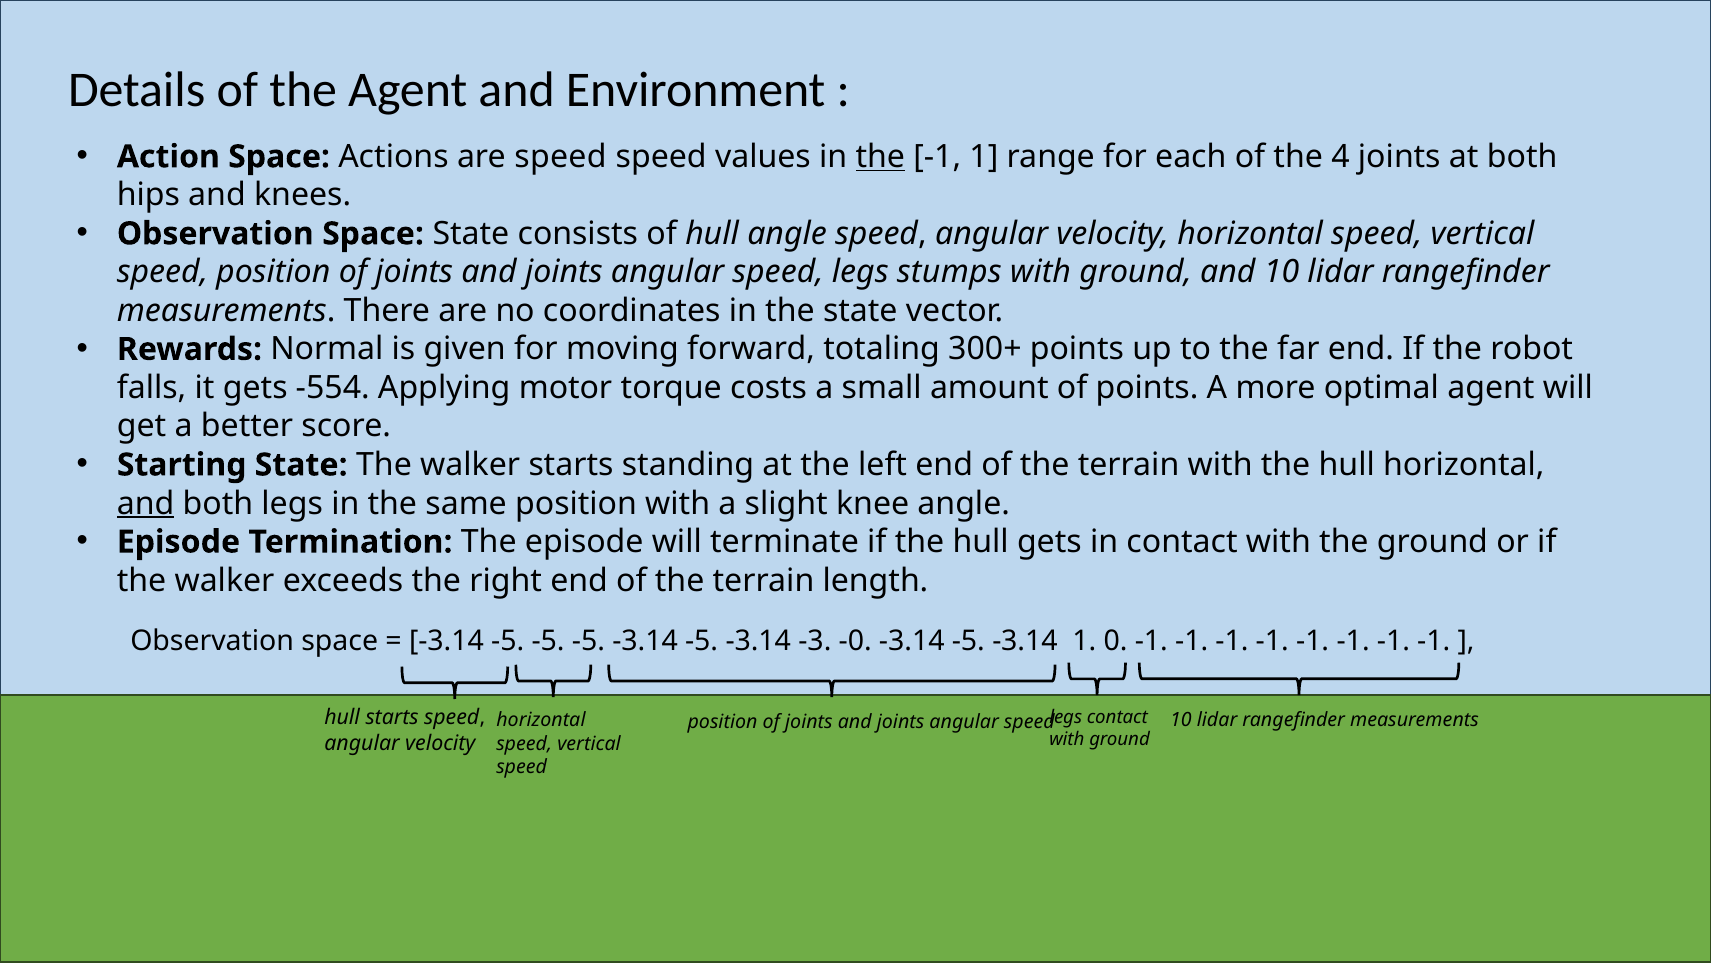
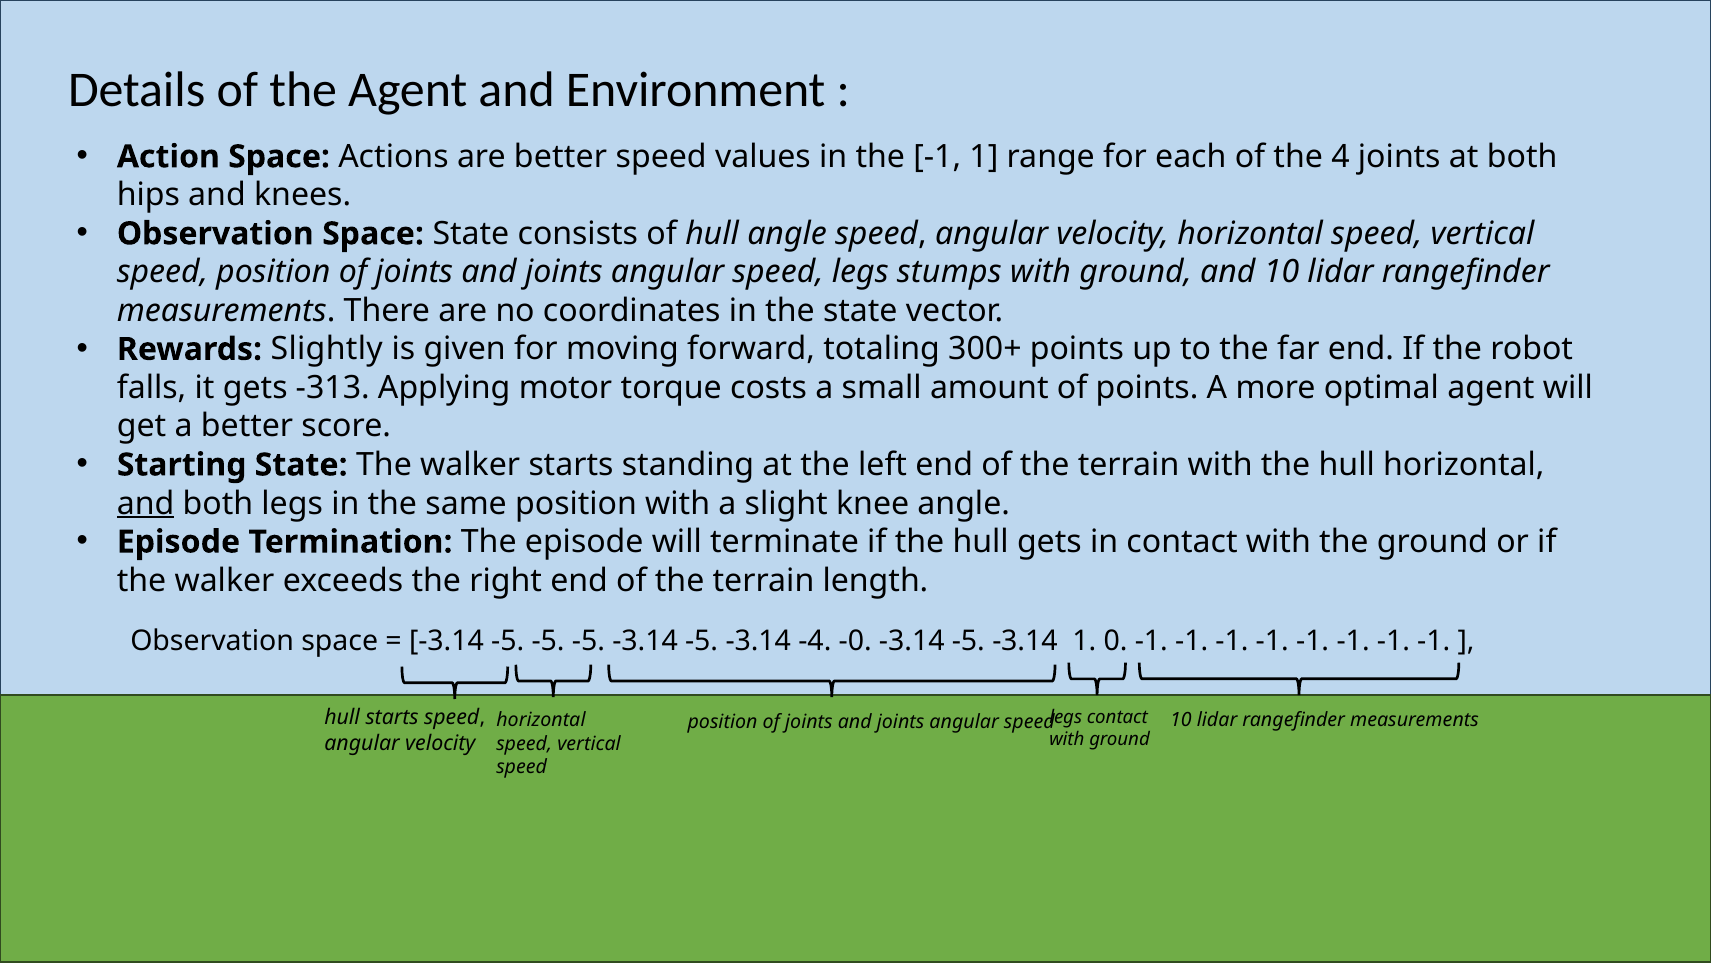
are speed: speed -> better (561, 157)
the underline: present -> none (880, 157)
Normal: Normal -> Slightly (327, 349)
-554: -554 -> -313 (333, 388)
-3: -3 -> -4 (815, 641)
